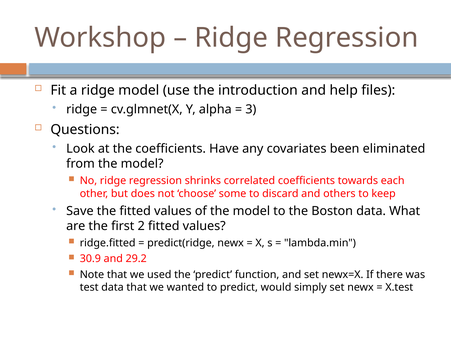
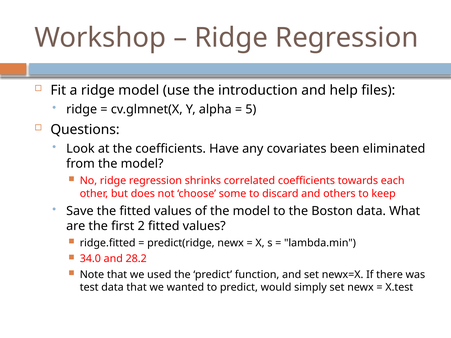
3: 3 -> 5 (251, 110)
30.9: 30.9 -> 34.0 (90, 259)
29.2: 29.2 -> 28.2 (136, 259)
